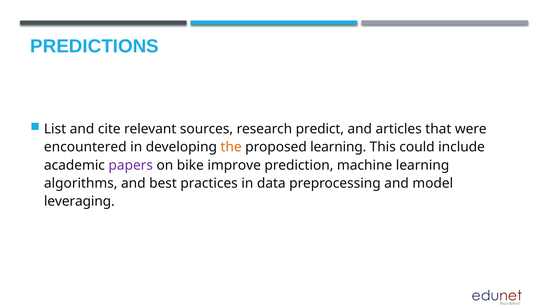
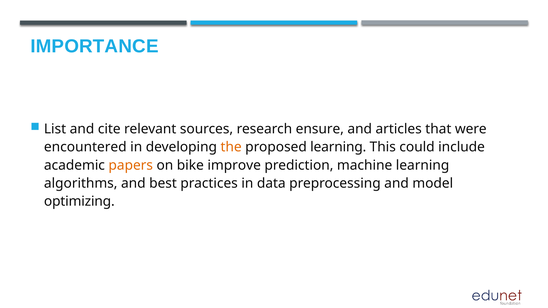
PREDICTIONS: PREDICTIONS -> IMPORTANCE (94, 46)
predict: predict -> ensure (320, 129)
papers colour: purple -> orange (131, 165)
leveraging: leveraging -> optimizing (79, 201)
